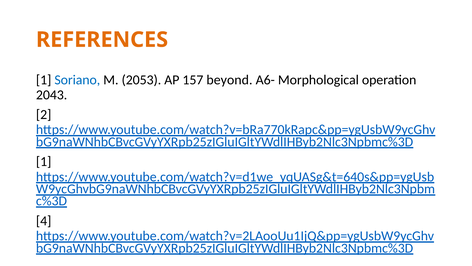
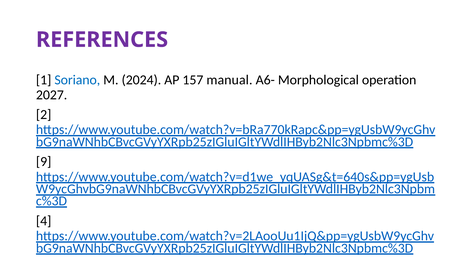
REFERENCES colour: orange -> purple (102, 40)
2053: 2053 -> 2024 (141, 80)
beyond: beyond -> manual (229, 80)
2043: 2043 -> 2027 (52, 95)
1: 1 -> 9 (44, 161)
